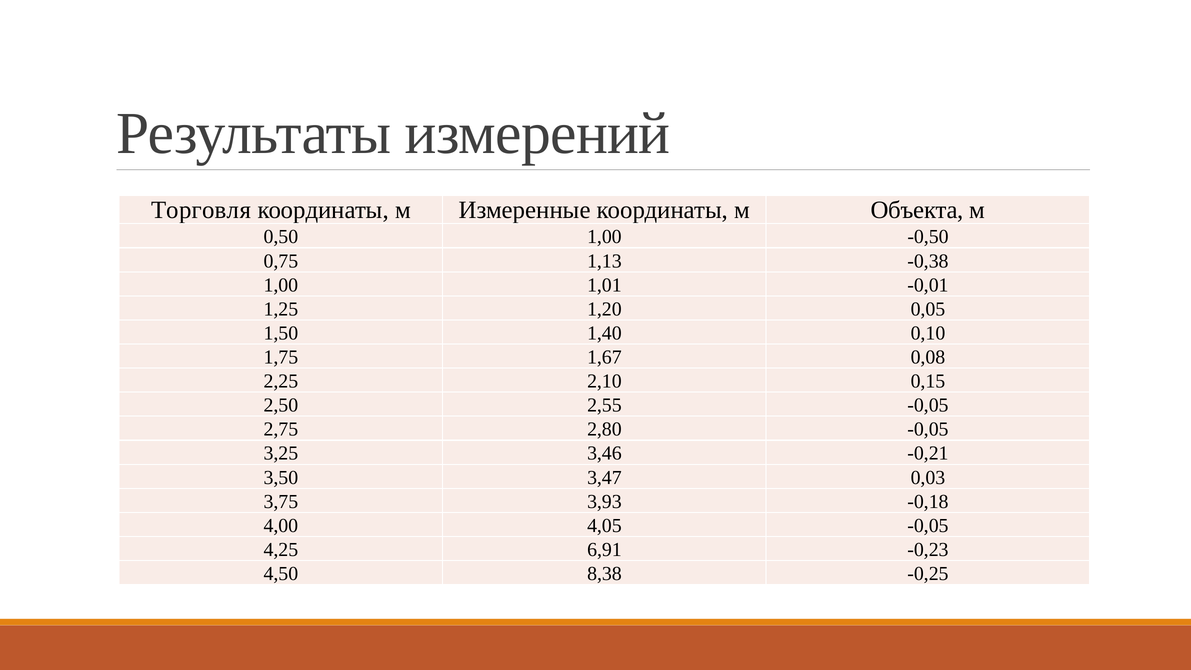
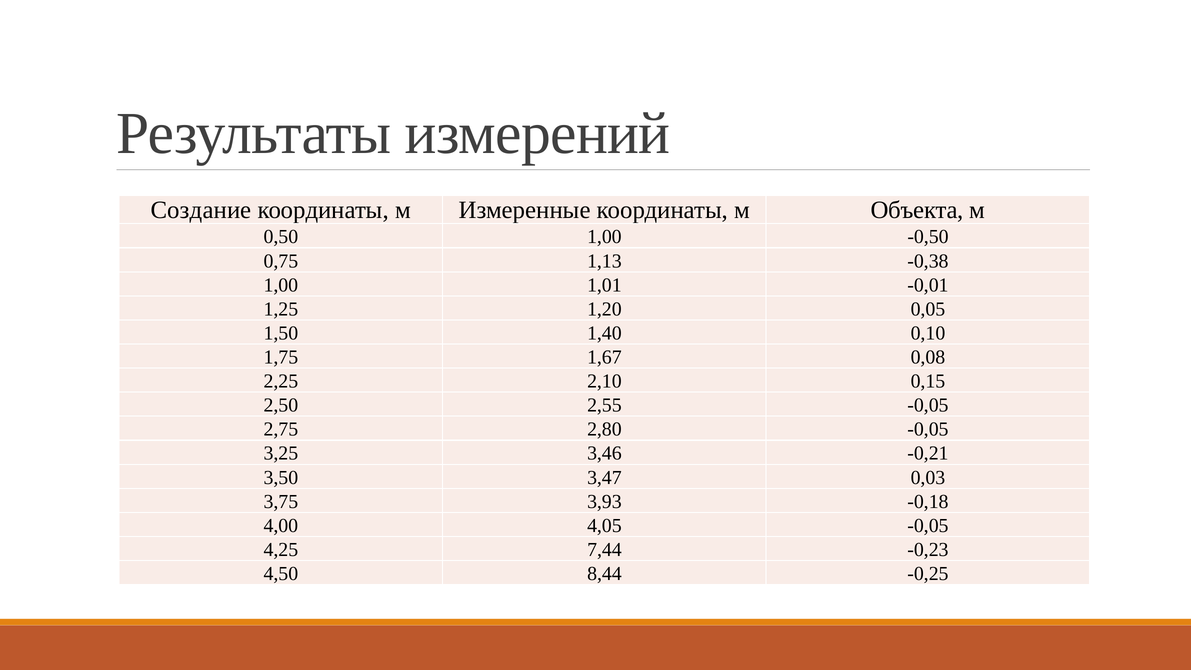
Торговля: Торговля -> Создание (201, 210)
6,91: 6,91 -> 7,44 (604, 550)
8,38: 8,38 -> 8,44 (604, 574)
